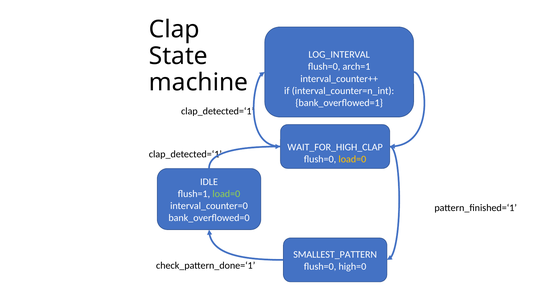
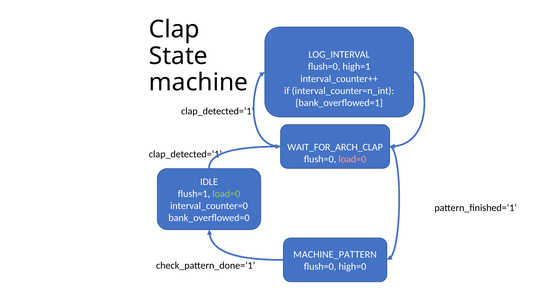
arch=1: arch=1 -> high=1 (356, 67)
WAIT_FOR_HIGH_CLAP: WAIT_FOR_HIGH_CLAP -> WAIT_FOR_ARCH_CLAP (335, 147)
load=0 colour: yellow -> pink (352, 159)
SMALLEST_PATTERN: SMALLEST_PATTERN -> MACHINE_PATTERN (335, 255)
